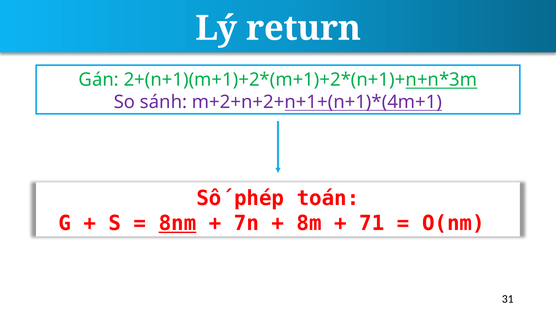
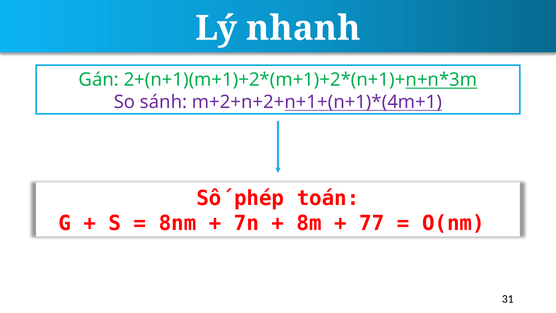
return: return -> nhanh (303, 28)
8nm underline: present -> none (178, 223)
71: 71 -> 77 (372, 223)
